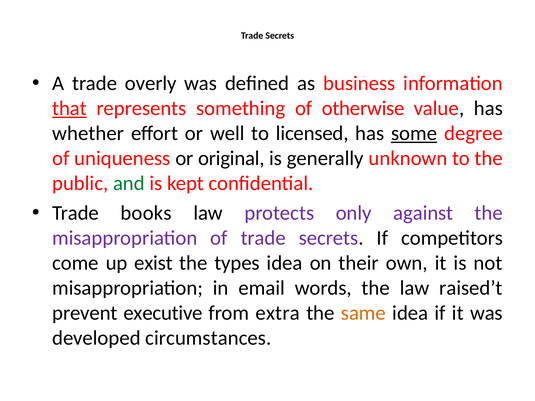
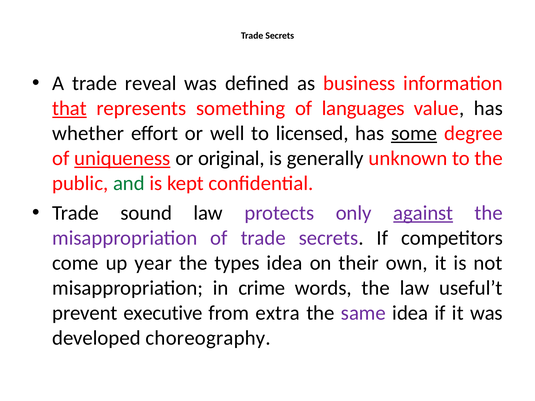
overly: overly -> reveal (151, 83)
otherwise: otherwise -> languages (363, 108)
uniqueness underline: none -> present (122, 158)
books: books -> sound (146, 213)
against underline: none -> present (423, 213)
exist: exist -> year (153, 263)
email: email -> crime (262, 288)
raised’t: raised’t -> useful’t (471, 288)
same colour: orange -> purple (363, 313)
circumstances: circumstances -> choreography (208, 338)
